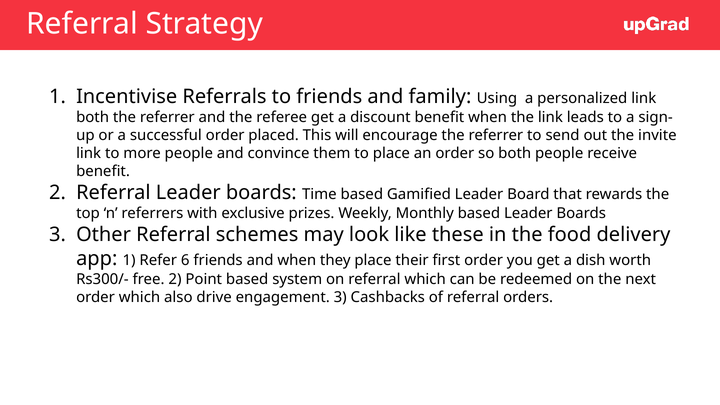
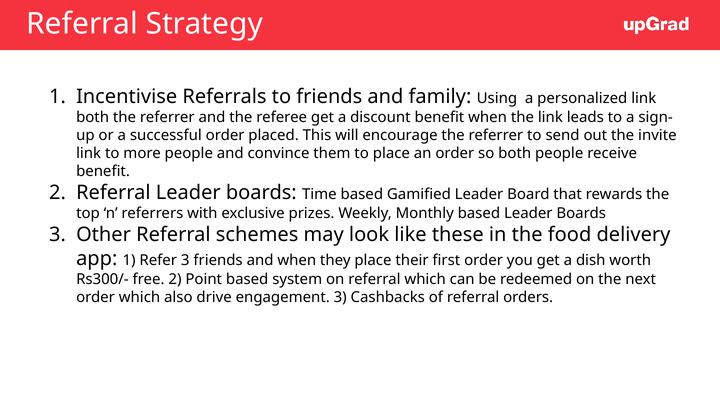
Refer 6: 6 -> 3 (185, 260)
